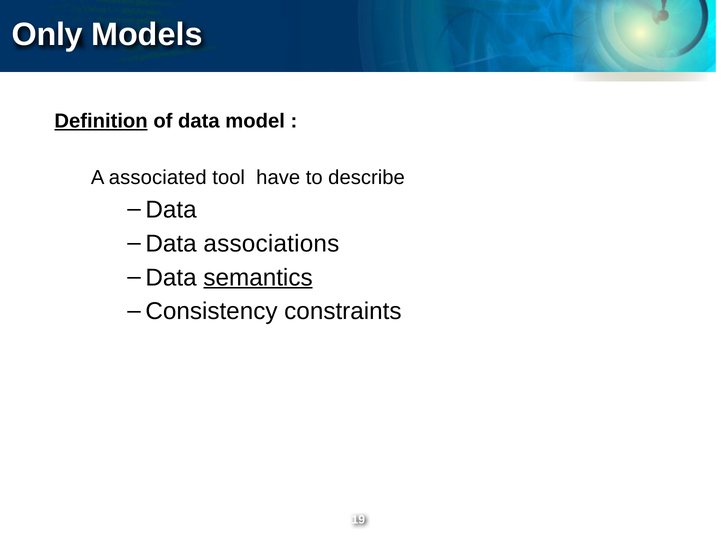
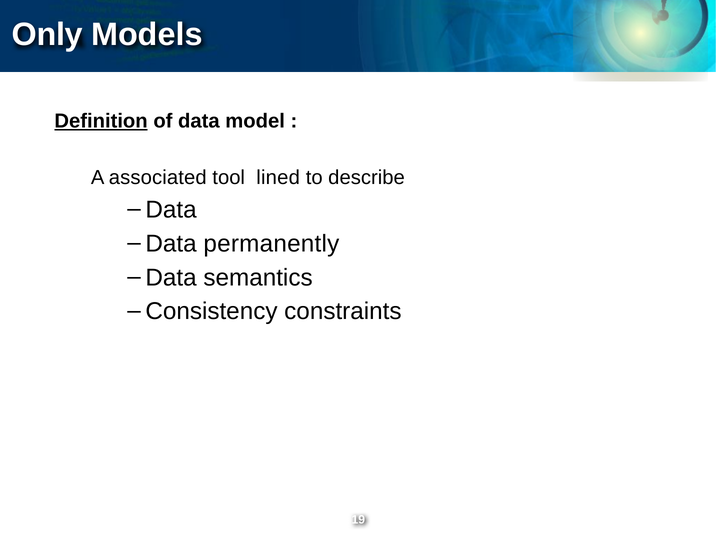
have: have -> lined (278, 178)
associations: associations -> permanently (271, 244)
semantics underline: present -> none (258, 278)
